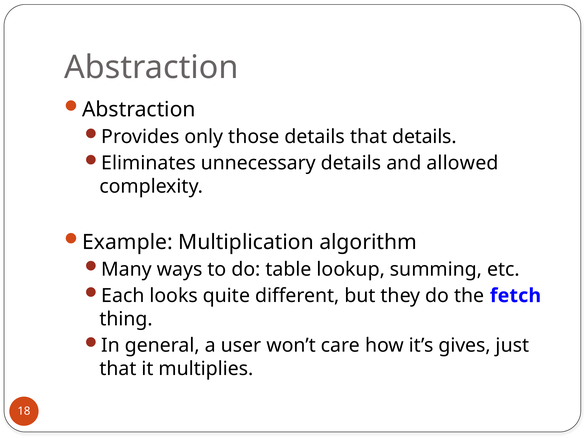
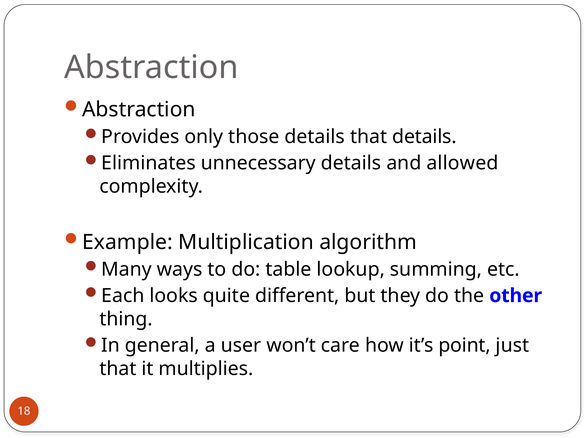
fetch: fetch -> other (516, 296)
gives: gives -> point (465, 346)
